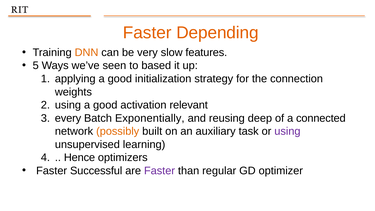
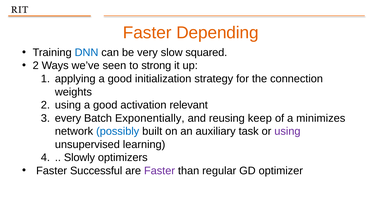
DNN colour: orange -> blue (87, 52)
features: features -> squared (206, 52)
5: 5 -> 2 (36, 66)
based: based -> strong (156, 66)
deep: deep -> keep (260, 118)
connected: connected -> minimizes (321, 118)
possibly colour: orange -> blue (118, 131)
Hence: Hence -> Slowly (79, 158)
